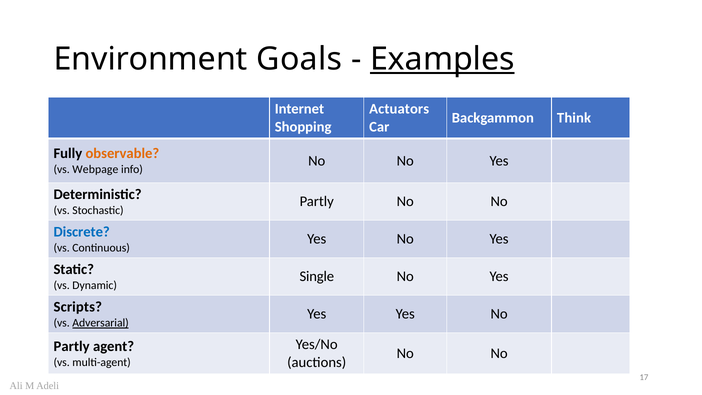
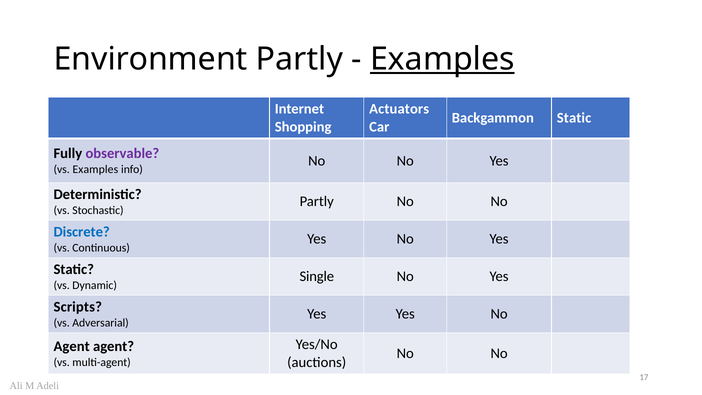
Environment Goals: Goals -> Partly (299, 59)
Backgammon Think: Think -> Static (574, 118)
observable colour: orange -> purple (122, 153)
vs Webpage: Webpage -> Examples (95, 170)
Adversarial underline: present -> none (101, 323)
Partly: Partly -> Agent (72, 346)
